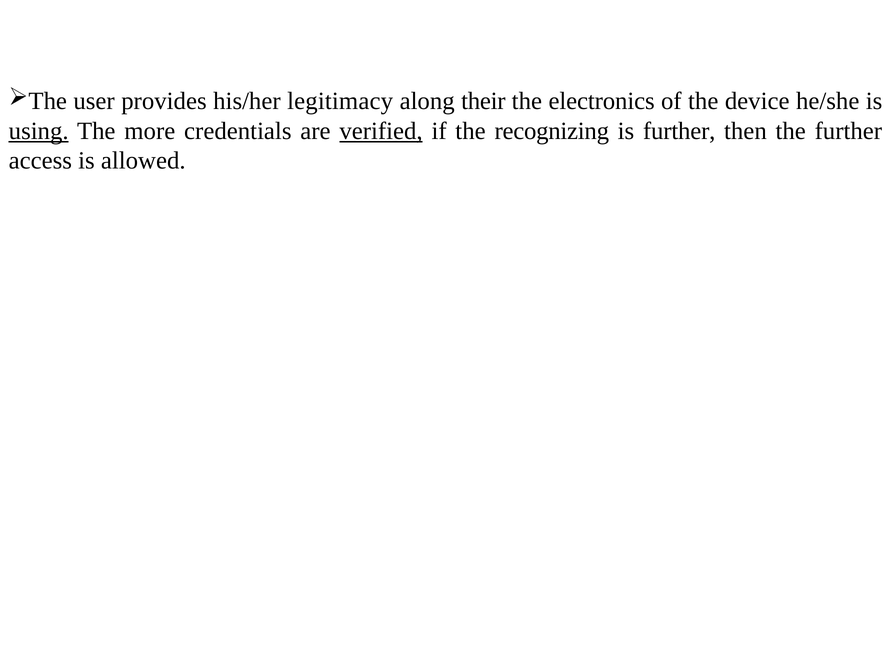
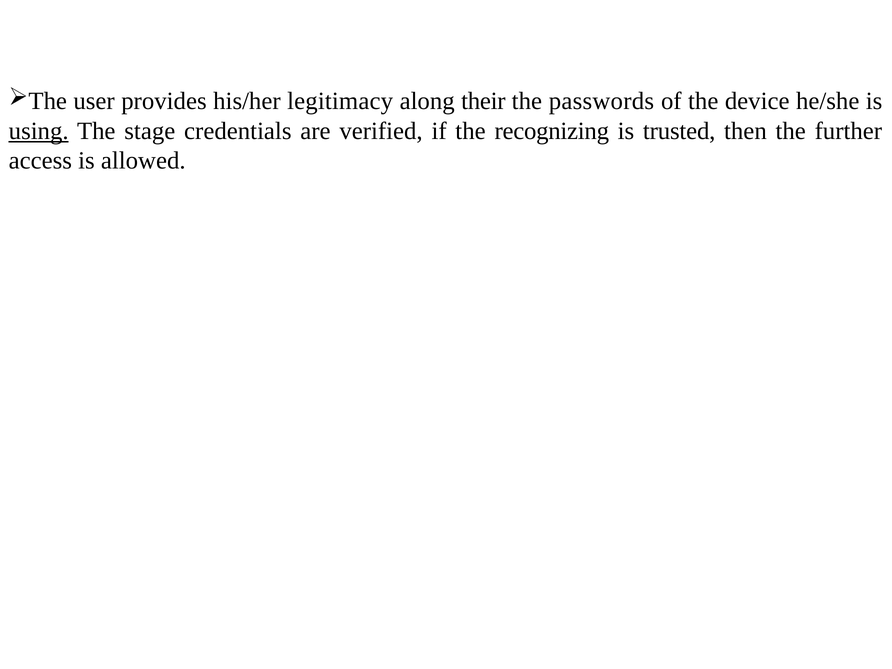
electronics: electronics -> passwords (601, 101)
more: more -> stage (150, 131)
verified underline: present -> none (381, 131)
is further: further -> trusted (679, 131)
